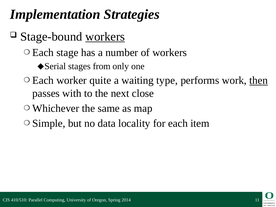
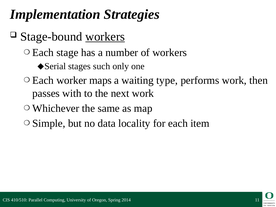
from: from -> such (102, 66)
quite: quite -> maps (100, 80)
then underline: present -> none (259, 80)
next close: close -> work (143, 93)
